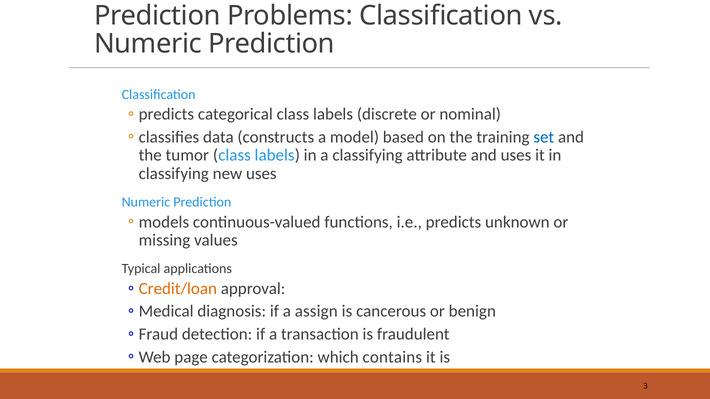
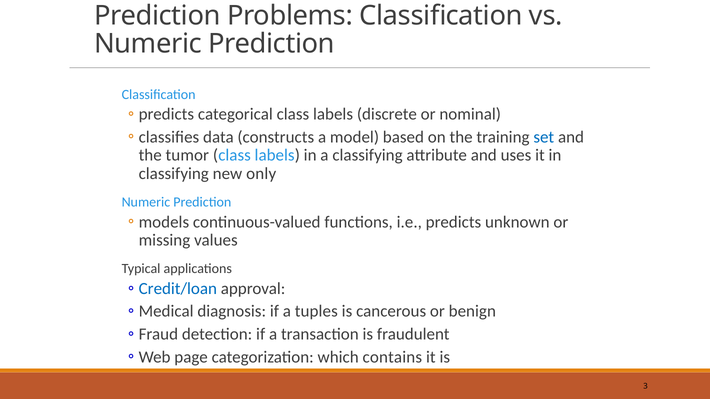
new uses: uses -> only (261, 174)
Credit/loan colour: orange -> blue (178, 289)
assign: assign -> tuples (316, 312)
